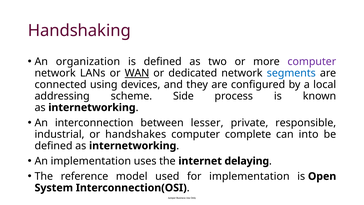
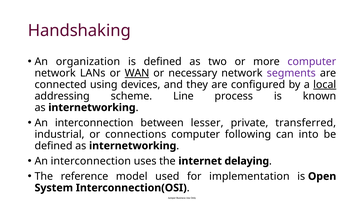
dedicated: dedicated -> necessary (193, 73)
segments colour: blue -> purple (291, 73)
local underline: none -> present (325, 84)
Side: Side -> Line (183, 96)
responsible: responsible -> transferred (306, 123)
handshakes: handshakes -> connections (136, 134)
complete: complete -> following (248, 134)
implementation: implementation -> interconnection (91, 161)
